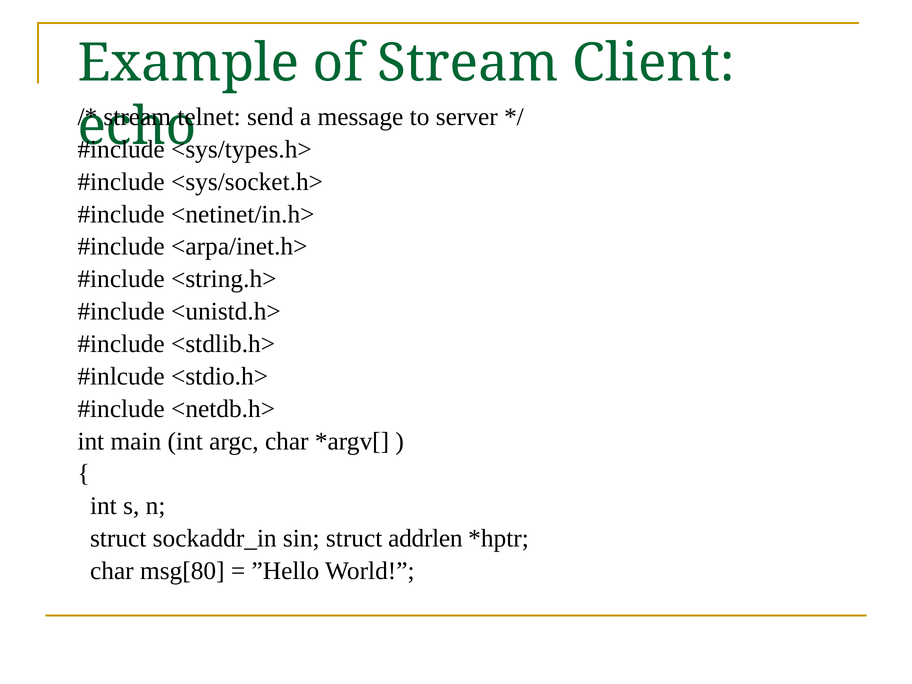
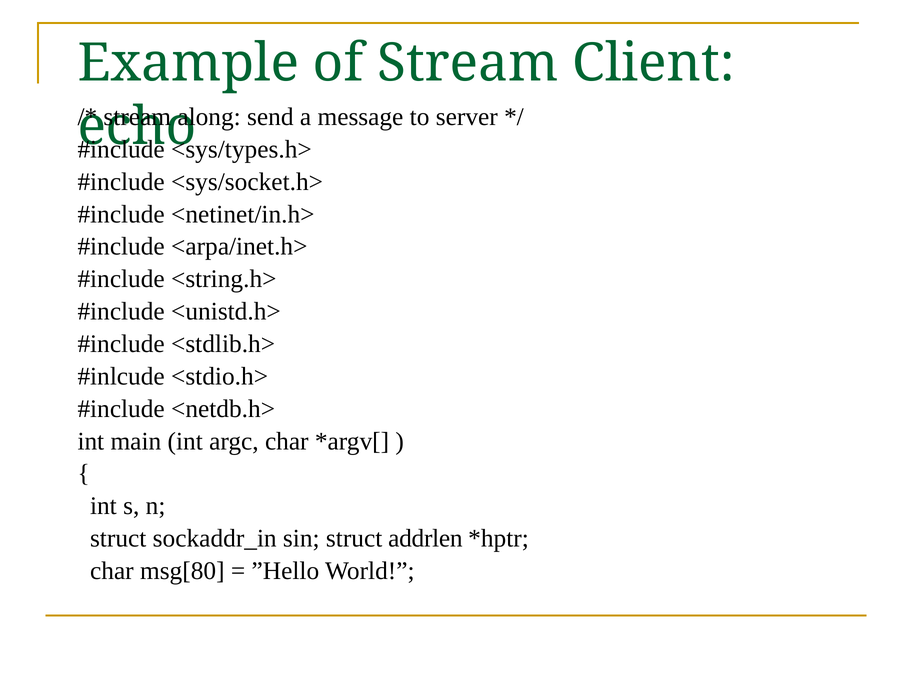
telnet: telnet -> along (209, 117)
